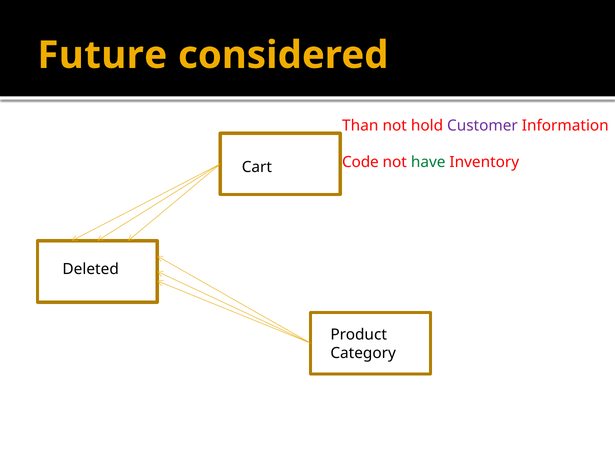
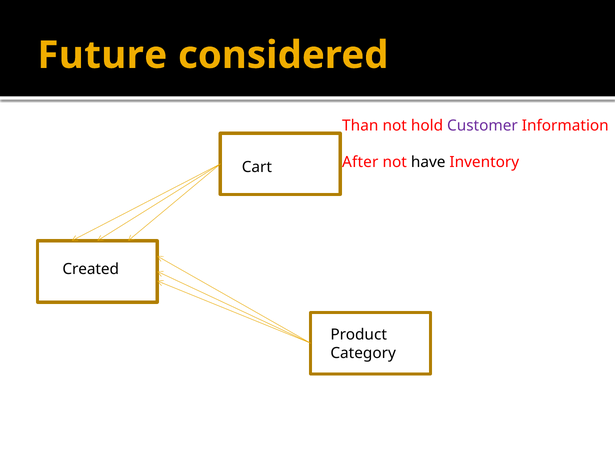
Code: Code -> After (360, 162)
have colour: green -> black (428, 162)
Deleted: Deleted -> Created (91, 270)
